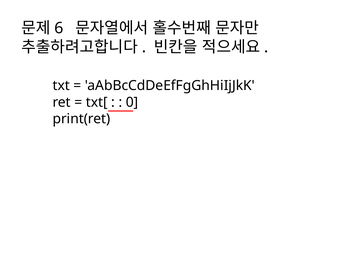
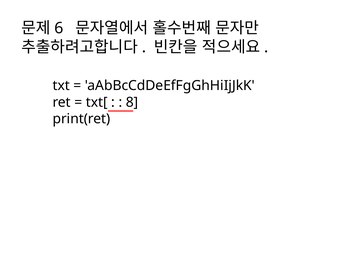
0: 0 -> 8 (132, 102)
